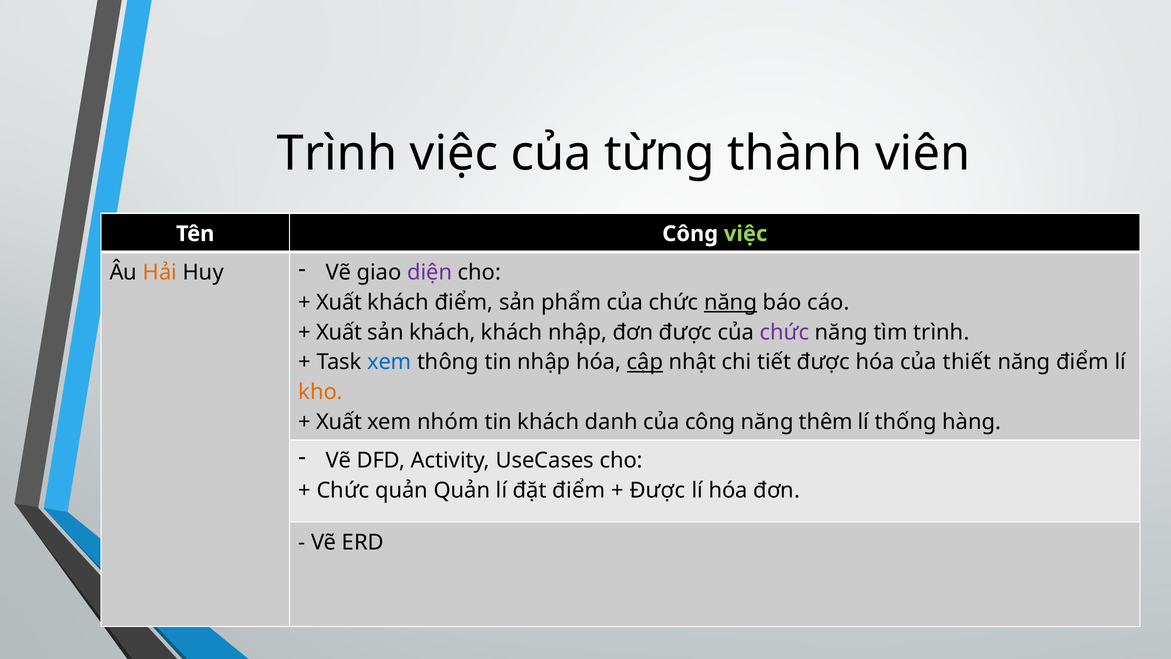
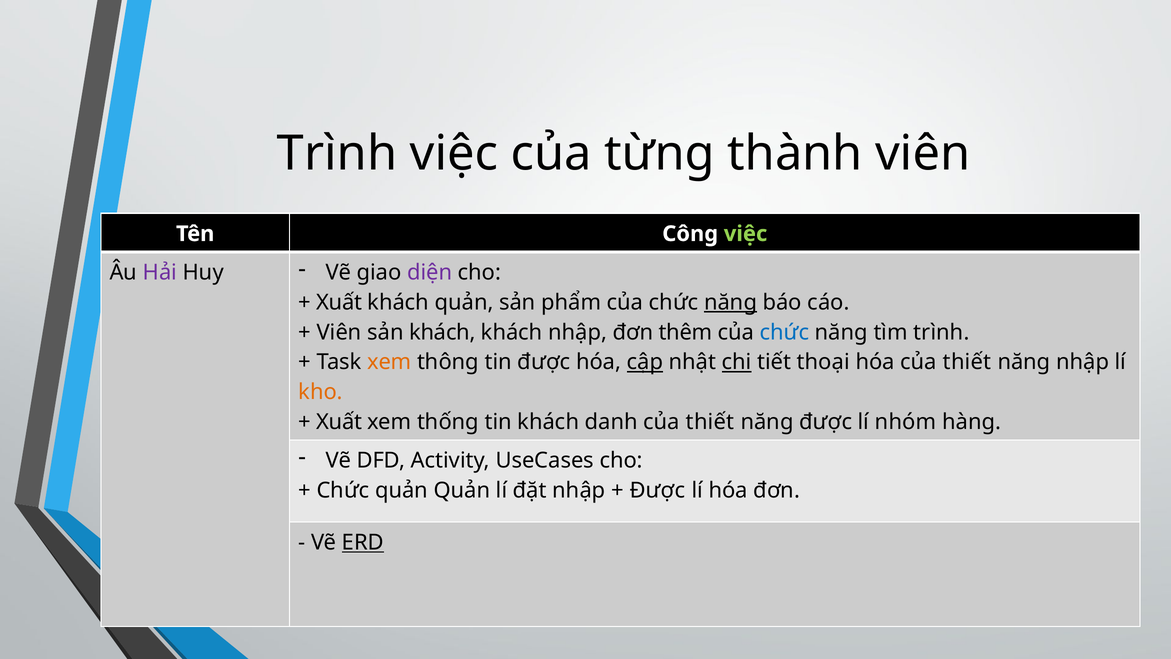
Hải colour: orange -> purple (160, 272)
khách điểm: điểm -> quản (464, 302)
Xuất: Xuất -> Viên (339, 332)
đơn được: được -> thêm (686, 332)
chức colour: purple -> blue (784, 332)
xem colour: blue -> orange (389, 362)
tin nhập: nhập -> được (544, 362)
chi underline: none -> present (737, 362)
tiết được: được -> thoại (823, 362)
năng điểm: điểm -> nhập (1083, 362)
nhóm: nhóm -> thống (448, 422)
công: công -> thiết (710, 422)
năng thêm: thêm -> được (826, 422)
thống: thống -> nhóm (906, 422)
đặt điểm: điểm -> nhập (579, 490)
ERD underline: none -> present (363, 542)
